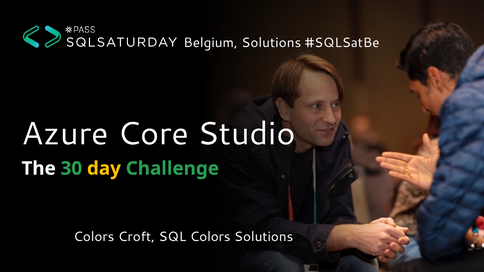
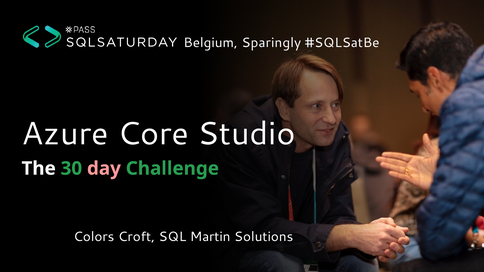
Belgium Solutions: Solutions -> Sparingly (271, 43)
day colour: yellow -> pink (104, 169)
SQL Colors: Colors -> Martin (210, 237)
